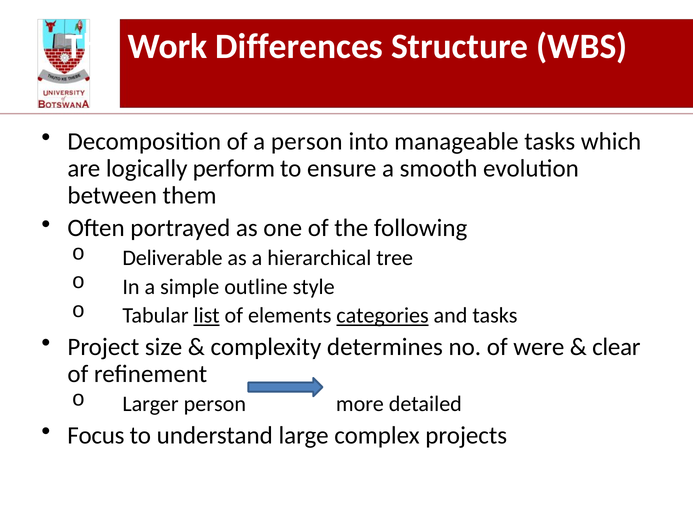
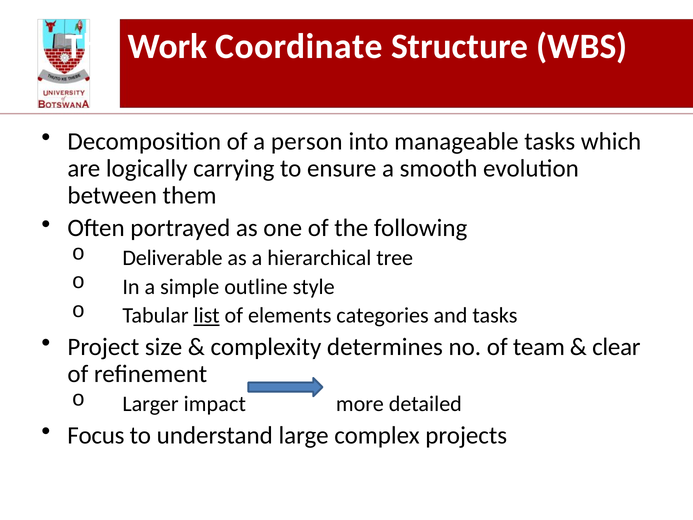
Differences: Differences -> Coordinate (299, 46)
perform: perform -> carrying (234, 168)
categories underline: present -> none (383, 315)
were: were -> team (539, 347)
Larger person: person -> impact (215, 404)
